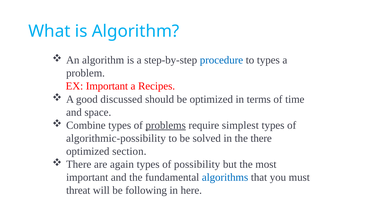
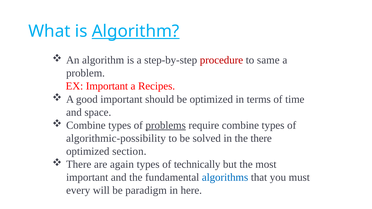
Algorithm underline: none -> present (136, 31)
procedure colour: blue -> red (221, 60)
to types: types -> same (268, 60)
good discussed: discussed -> important (121, 99)
require simplest: simplest -> combine (240, 125)
possibility: possibility -> technically (197, 164)
threat: threat -> every (78, 190)
following: following -> paradigm (146, 190)
